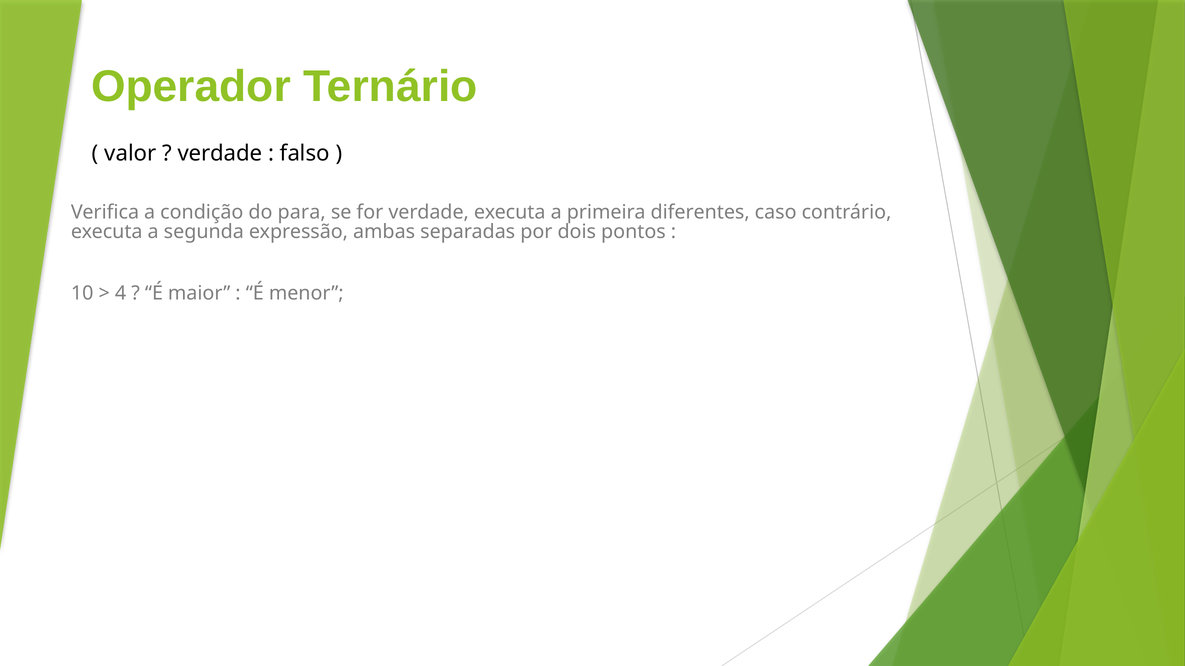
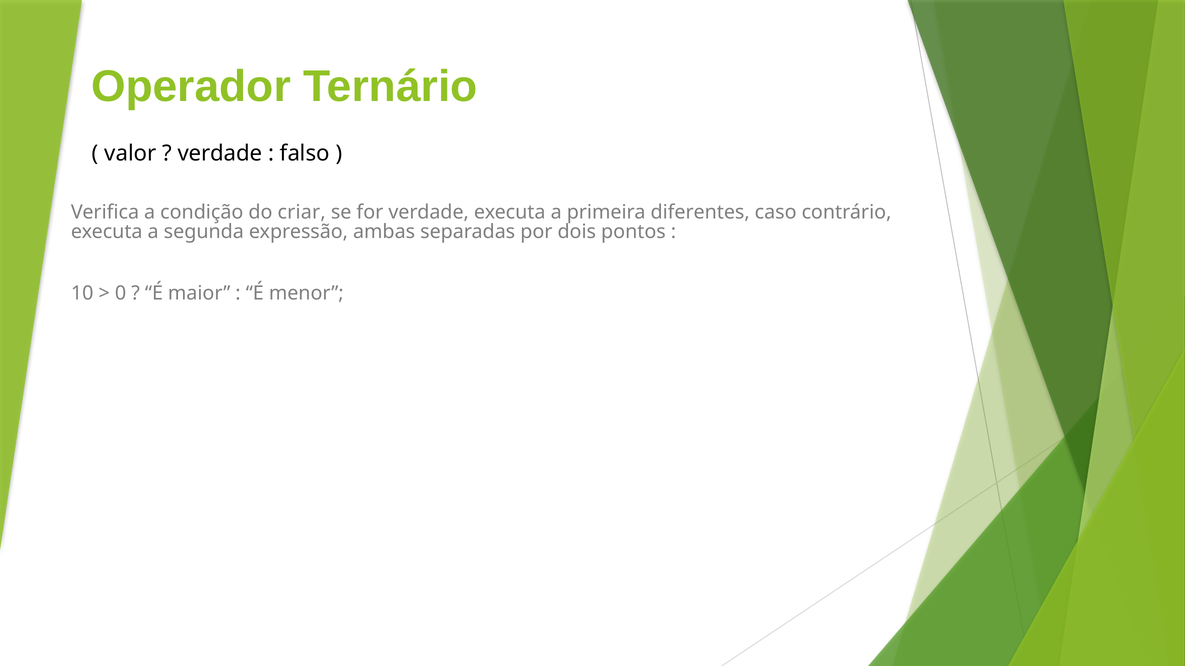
para: para -> criar (302, 213)
4: 4 -> 0 (121, 294)
